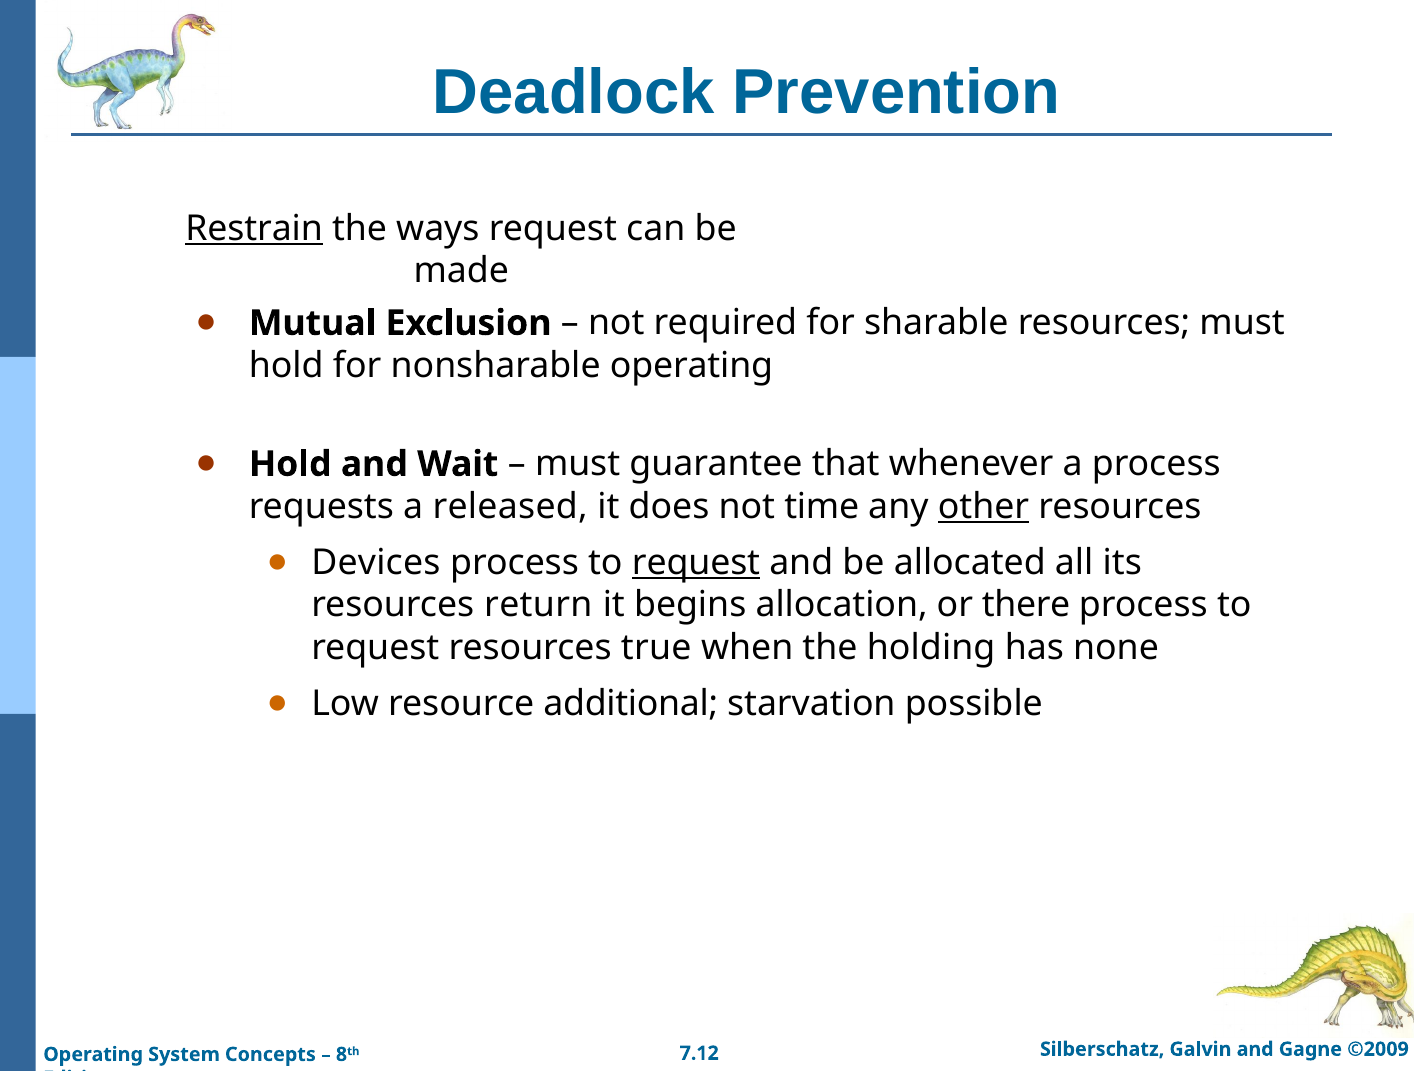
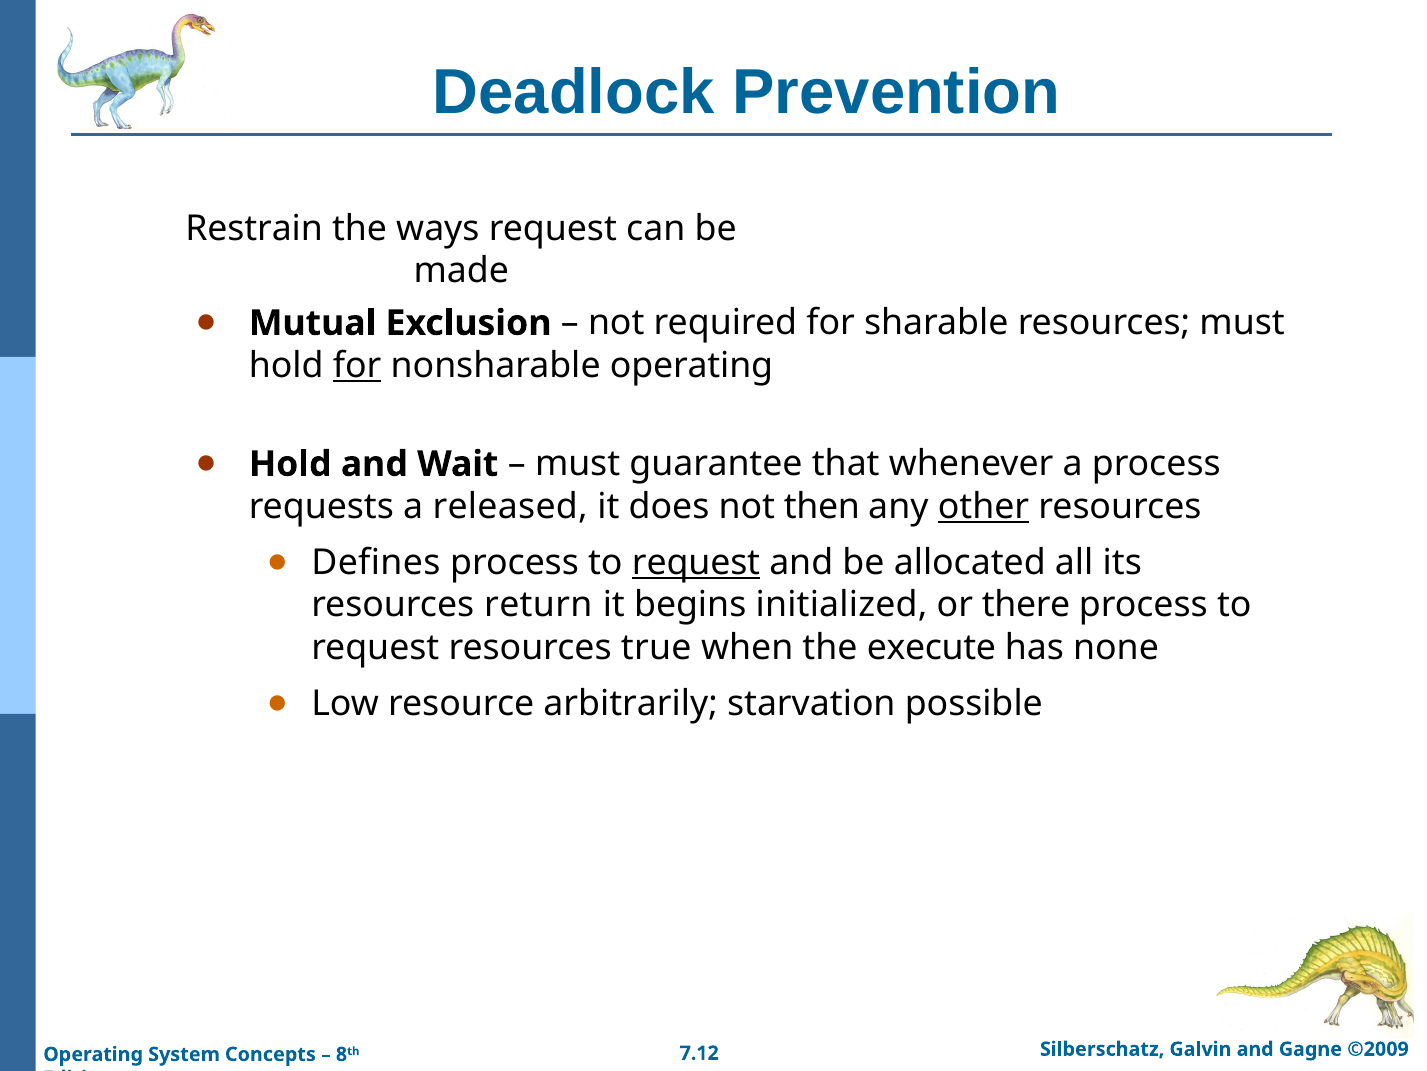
Restrain underline: present -> none (254, 228)
for underline: none -> present (357, 366)
time: time -> then (822, 507)
Devices: Devices -> Defines (376, 562)
allocation: allocation -> initialized (841, 605)
holding: holding -> execute (931, 648)
additional: additional -> arbitrarily (631, 703)
